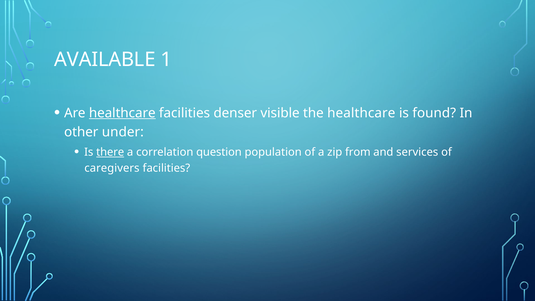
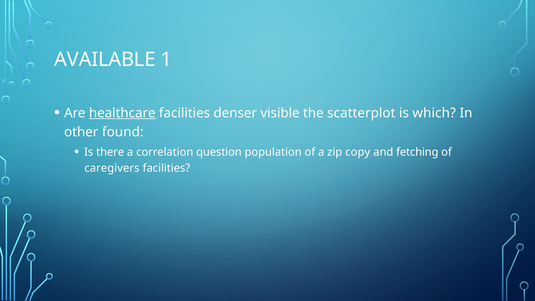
the healthcare: healthcare -> scatterplot (361, 113)
found: found -> which (434, 113)
under: under -> found (123, 132)
there underline: present -> none (110, 152)
from: from -> copy (358, 152)
services: services -> fetching (417, 152)
